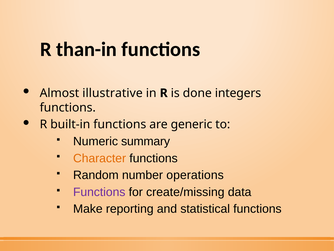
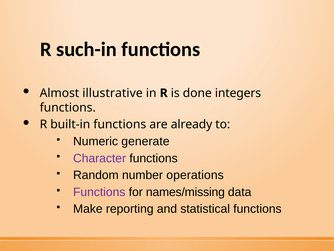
than-in: than-in -> such-in (87, 49)
generic: generic -> already (192, 124)
summary: summary -> generate (145, 141)
Character colour: orange -> purple (100, 158)
create/missing: create/missing -> names/missing (185, 192)
